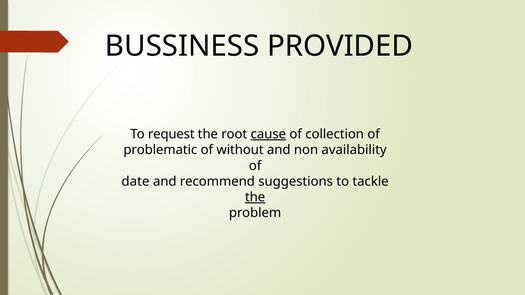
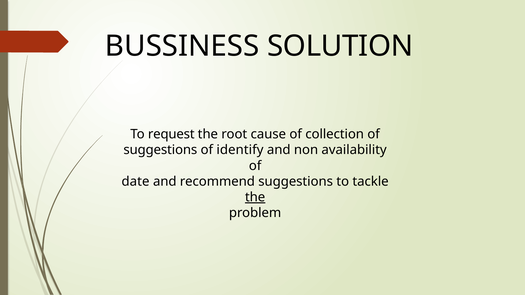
PROVIDED: PROVIDED -> SOLUTION (340, 46)
cause underline: present -> none (268, 134)
problematic: problematic -> suggestions (160, 150)
without: without -> identify (240, 150)
